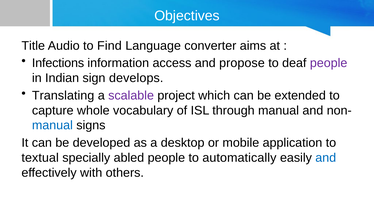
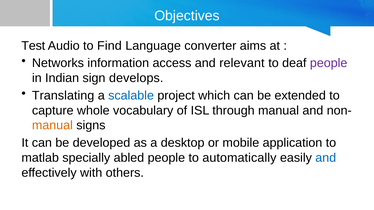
Title: Title -> Test (33, 46)
Infections: Infections -> Networks (58, 63)
propose: propose -> relevant (242, 63)
scalable colour: purple -> blue (131, 96)
manual colour: blue -> orange (52, 126)
textual: textual -> matlab (40, 158)
